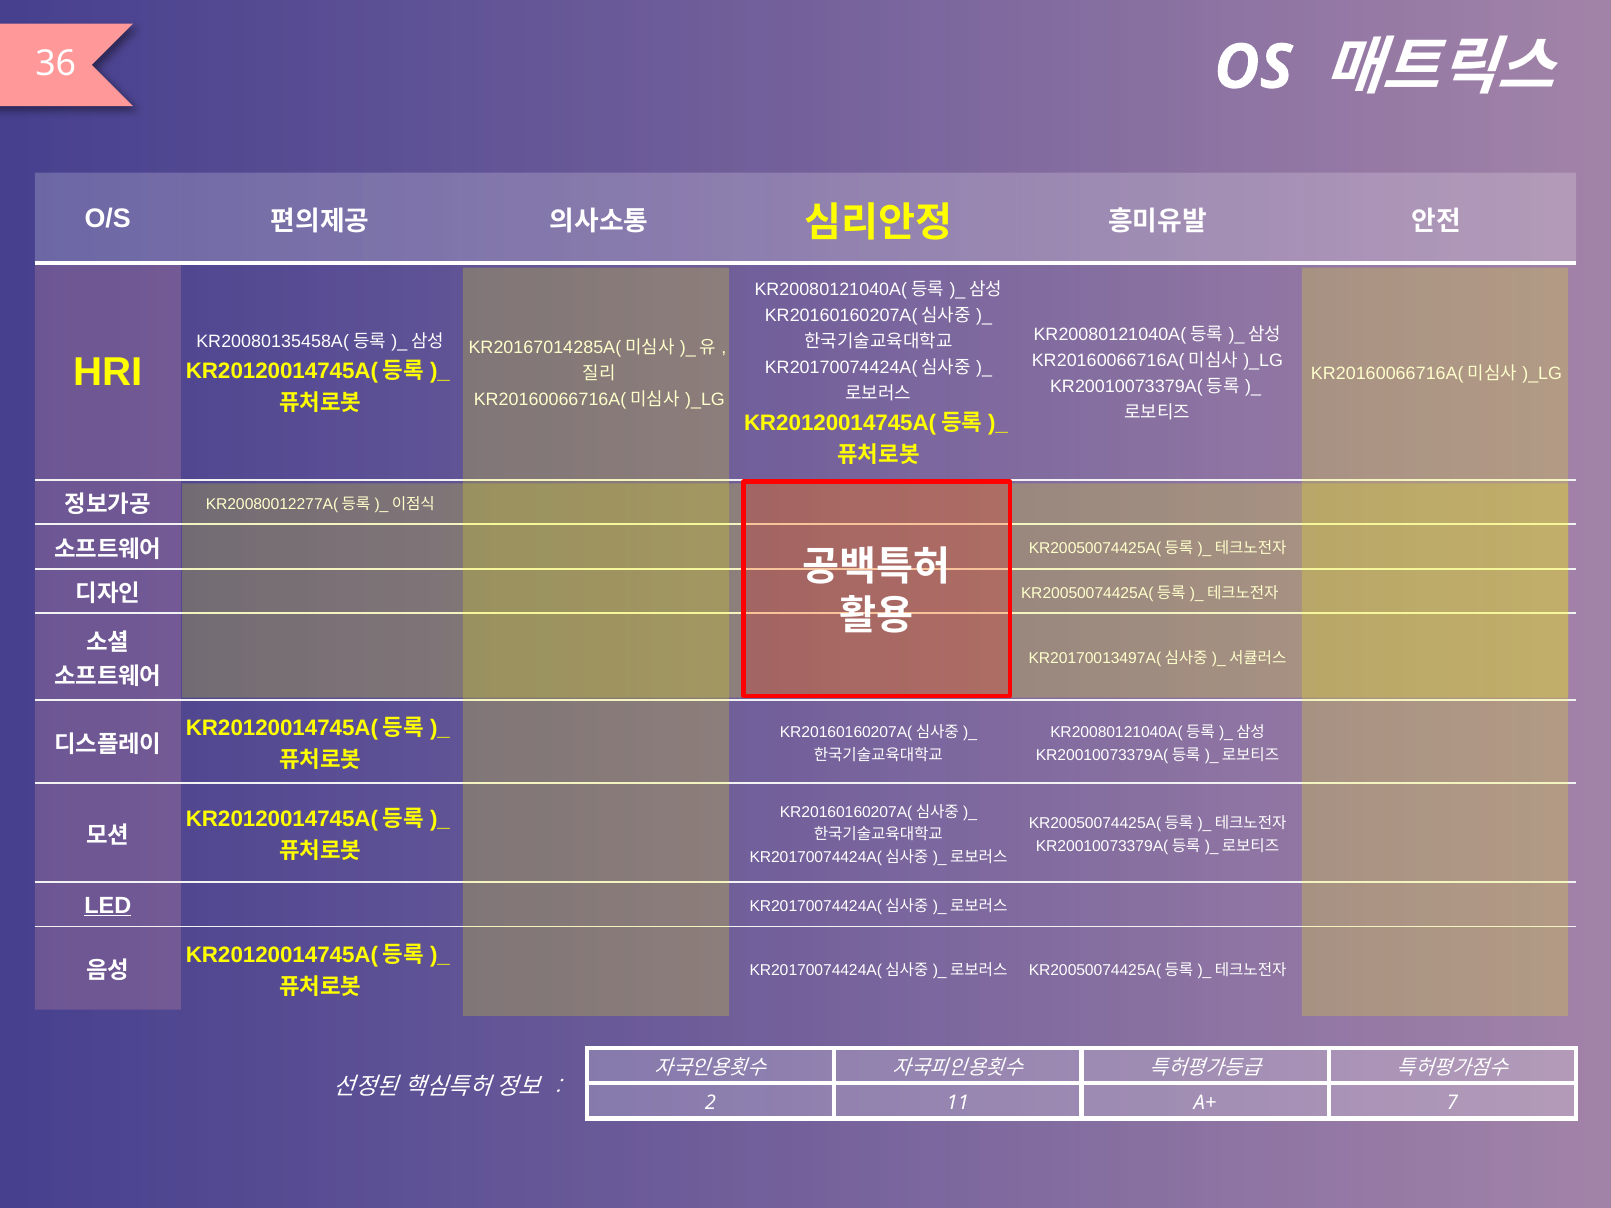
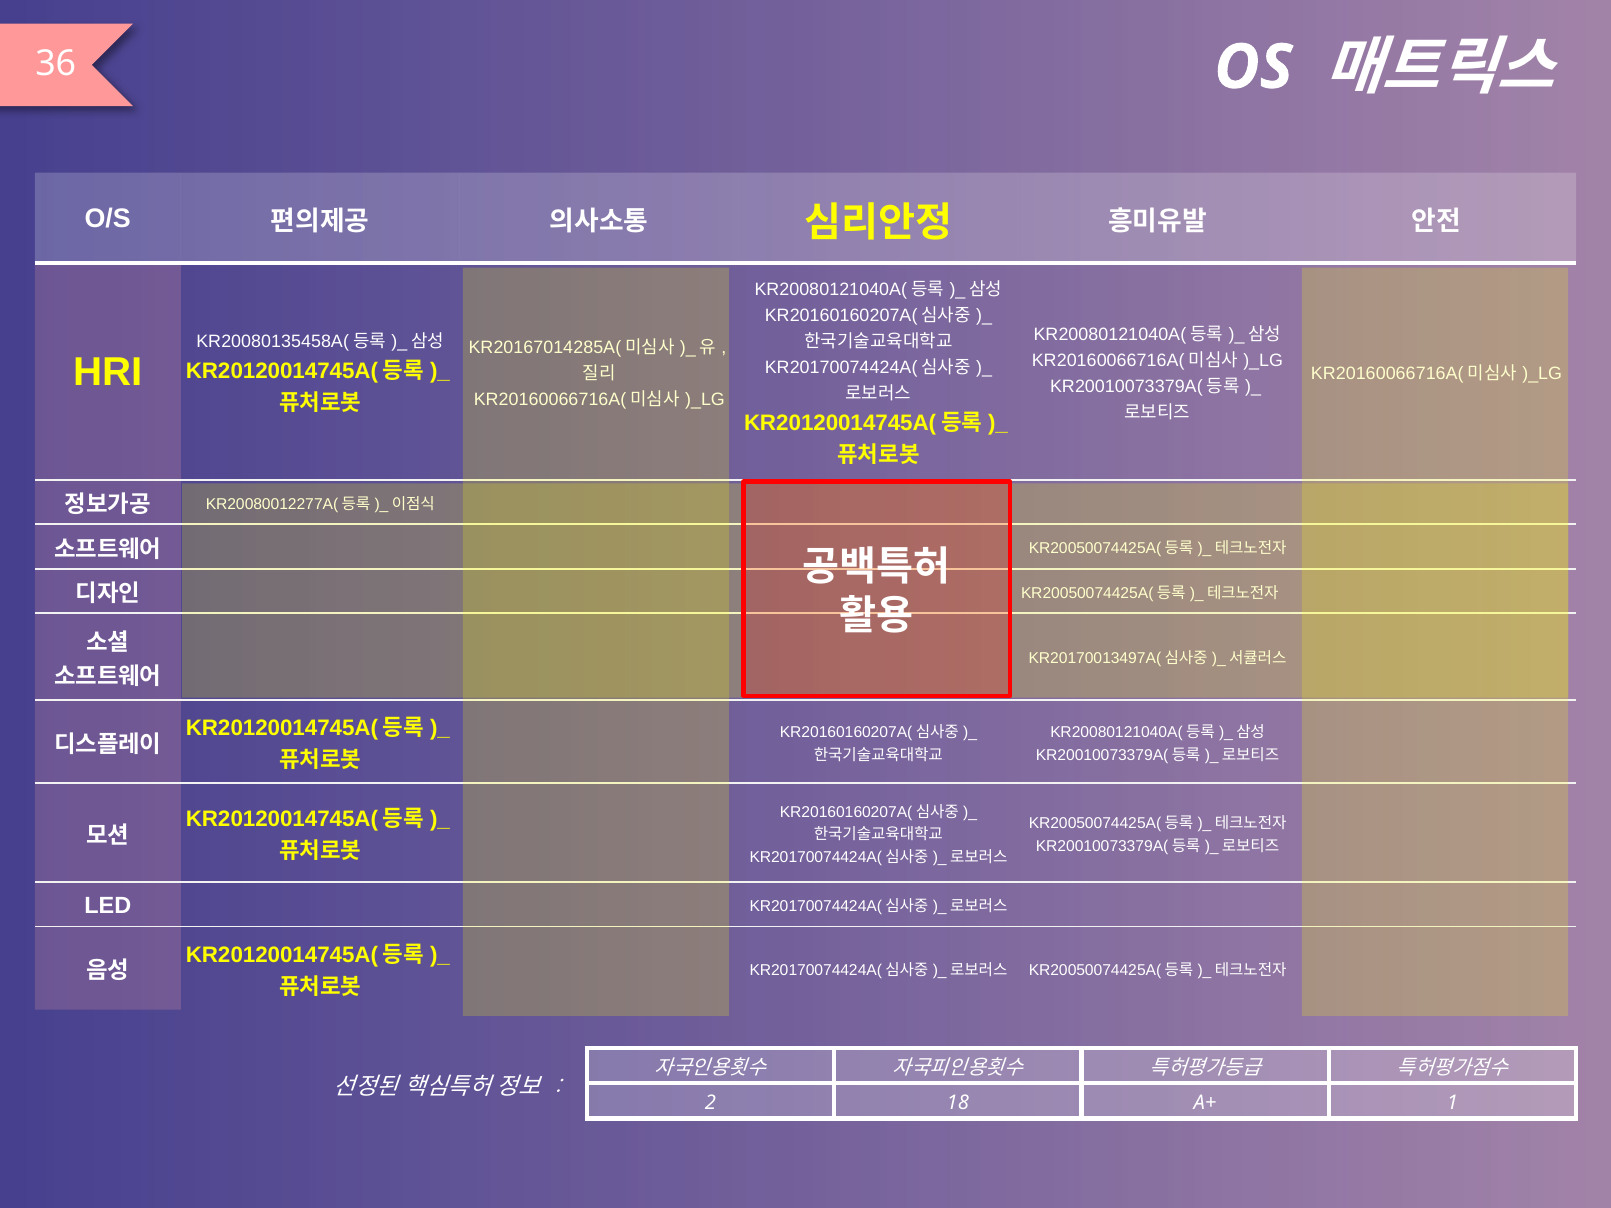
LED underline: present -> none (108, 905)
11: 11 -> 18 (958, 1103)
7: 7 -> 1 (1452, 1103)
